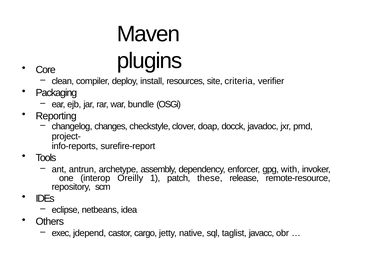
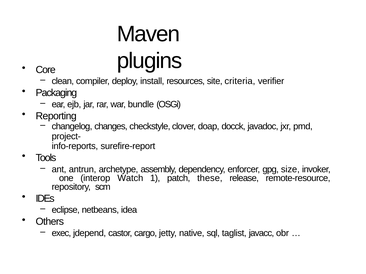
with: with -> size (290, 170)
Oreilly: Oreilly -> Watch (130, 178)
